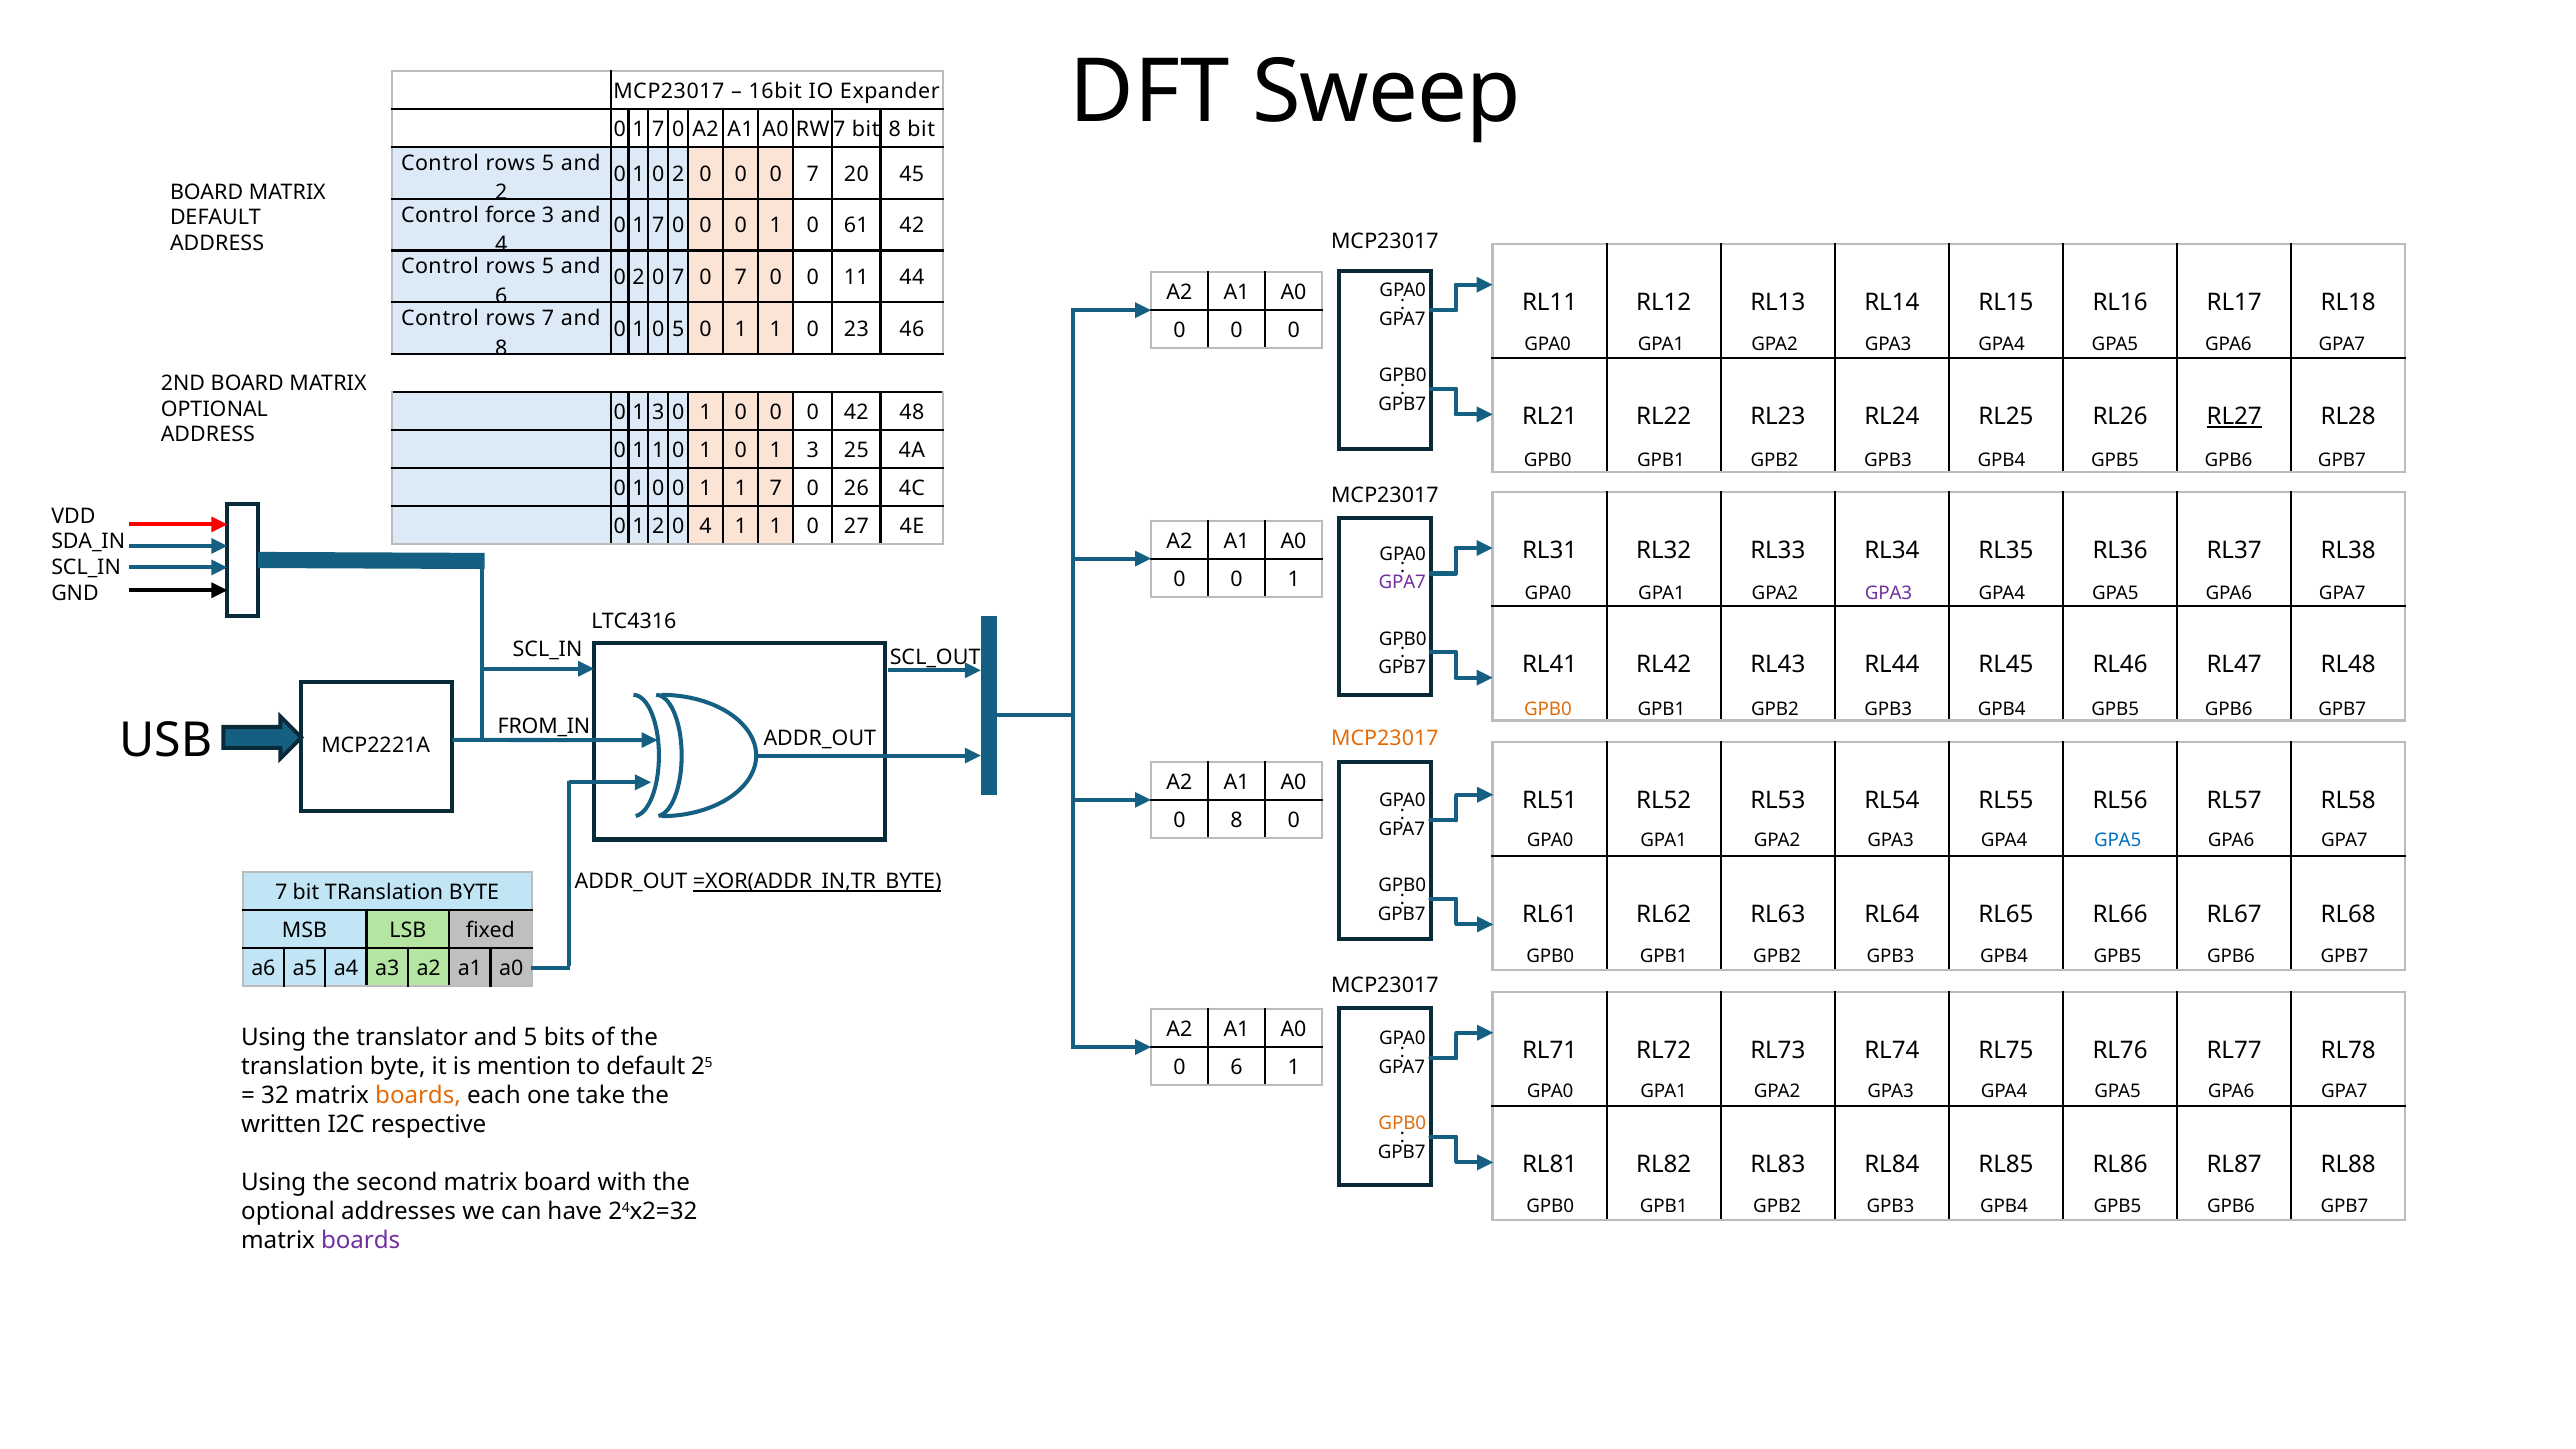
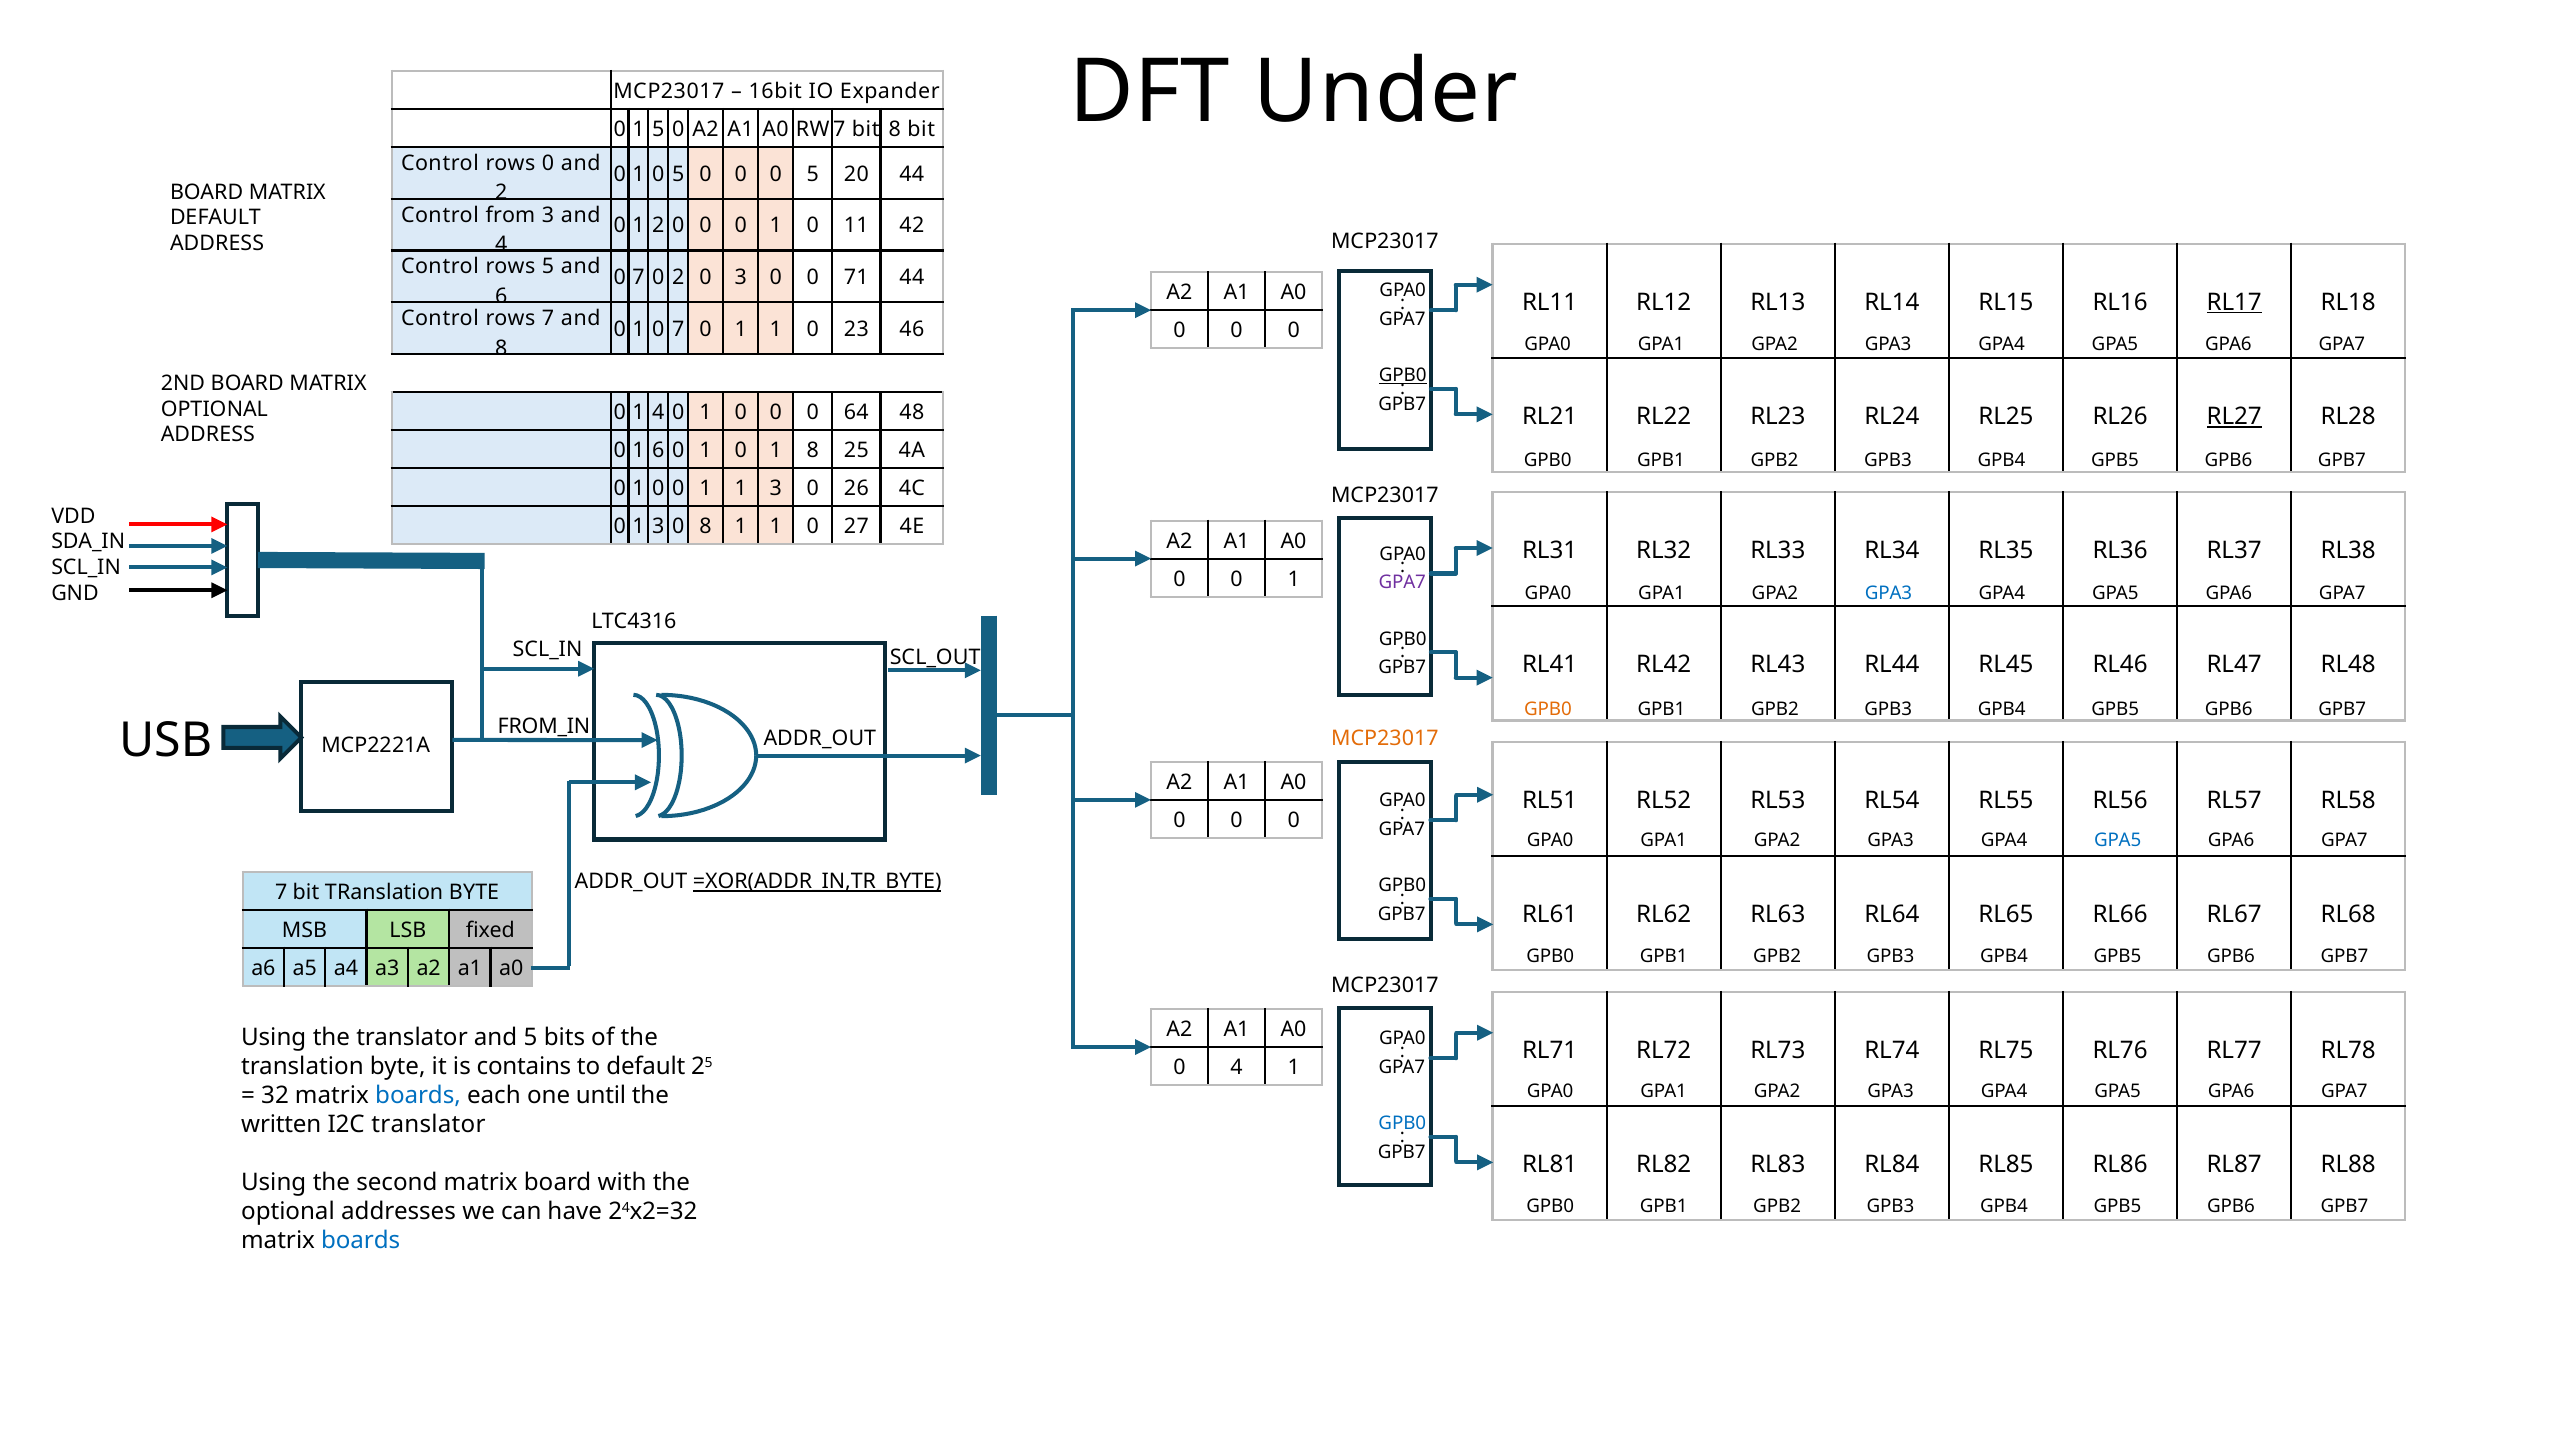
Sweep: Sweep -> Under (1386, 93)
7: 7 -> 5 (658, 129)
5: 5 -> 0 (548, 163)
1 0 2: 2 -> 5 (678, 174)
0 0 7: 7 -> 5 (813, 174)
20 45: 45 -> 44 (912, 174)
force: force -> from (510, 215)
7: 7 -> 2 (658, 226)
61: 61 -> 11 (856, 226)
2: 2 -> 7 (638, 278)
7: 7 -> 2 (678, 278)
7: 7 -> 3 (741, 278)
11: 11 -> 71 (856, 278)
RL17 underline: none -> present (2234, 302)
1 0 5: 5 -> 7 (678, 329)
GPB0 underline: none -> present (1403, 376)
3: 3 -> 4 (658, 412)
0 42: 42 -> 64 (856, 412)
1: 1 -> 6 (658, 451)
1 0 1 3: 3 -> 8 (813, 451)
1 1 7: 7 -> 3 (776, 489)
0 1 2: 2 -> 3 (658, 527)
0 4: 4 -> 8 (706, 527)
GPA3 colour: purple -> blue (1888, 593)
8: 8 -> 0 (1237, 820)
mention: mention -> contains (524, 1067)
0 6: 6 -> 4 (1237, 1067)
boards colour: orange -> blue (418, 1096)
take: take -> until (601, 1096)
I2C respective: respective -> translator (428, 1125)
GPB0 colour: orange -> blue (1402, 1124)
boards colour: purple -> blue (361, 1241)
